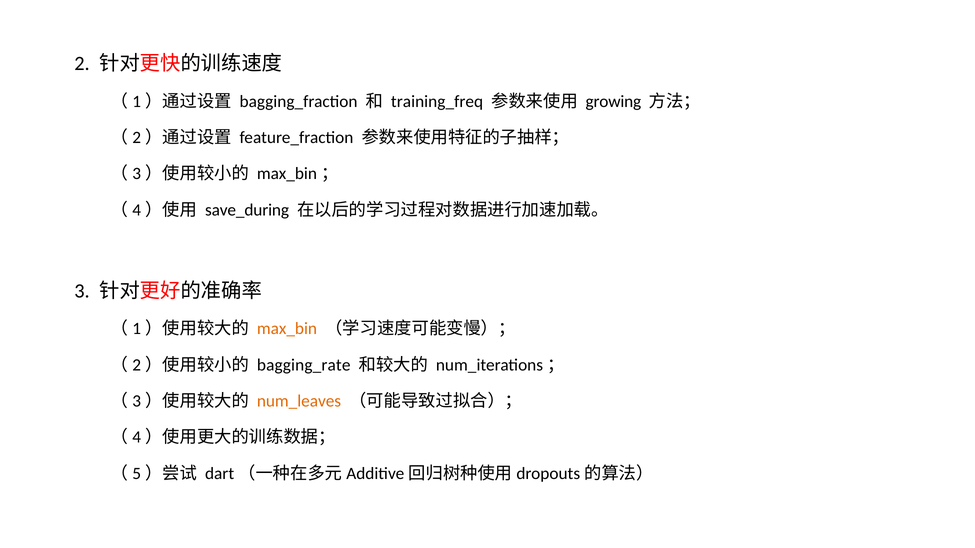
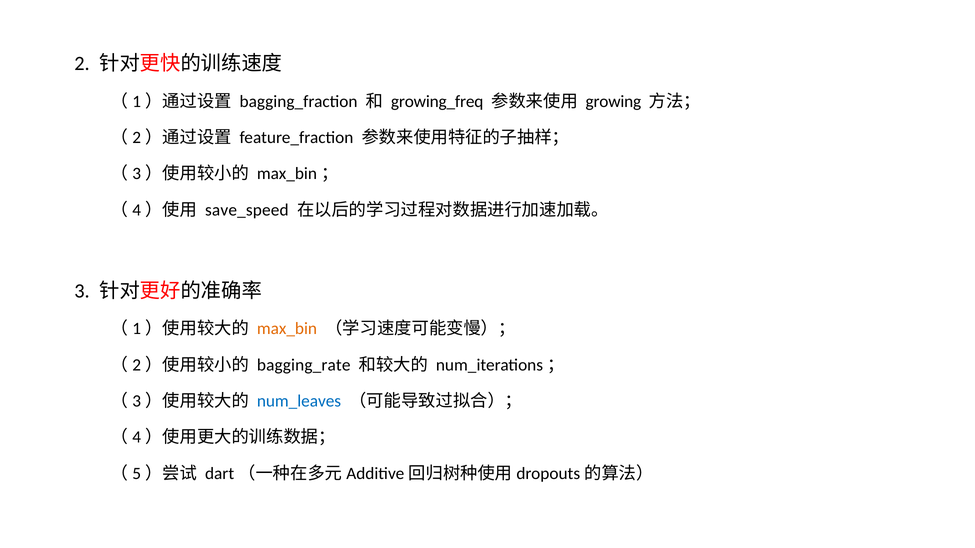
training_freq: training_freq -> growing_freq (437, 102)
save_during: save_during -> save_speed (247, 210)
num_leaves colour: orange -> blue (299, 401)
